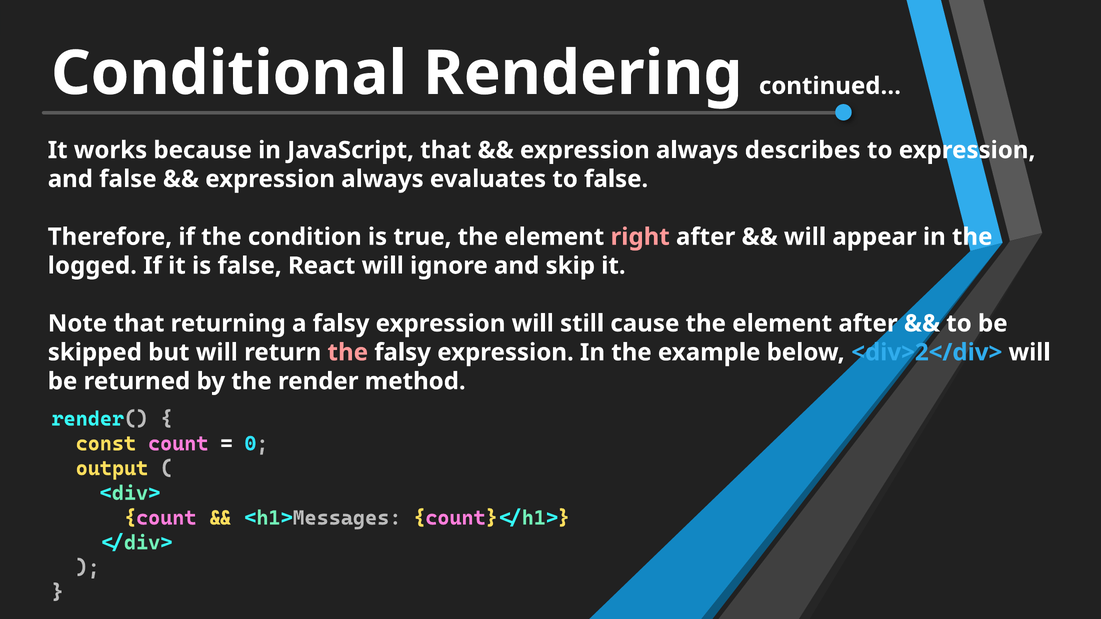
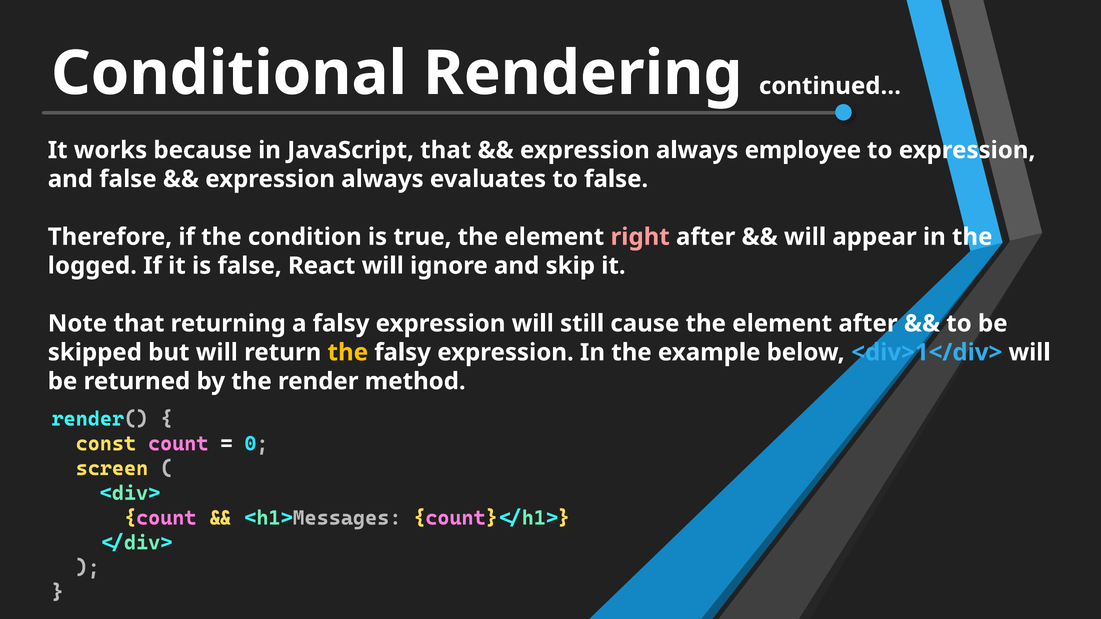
describes: describes -> employee (803, 150)
the colour: pink -> yellow (348, 353)
<div>2</div>: <div>2</div> -> <div>1</div> (927, 353)
output: output -> screen (112, 468)
